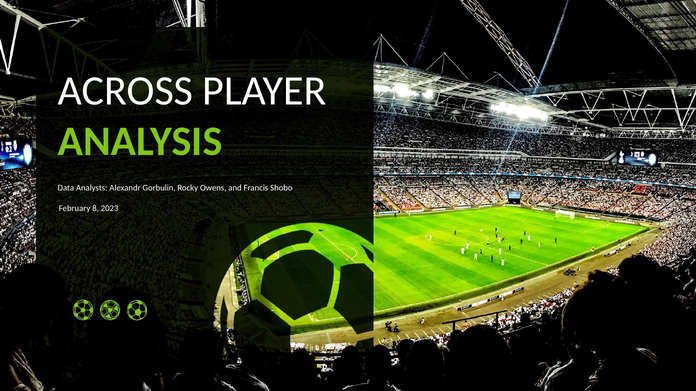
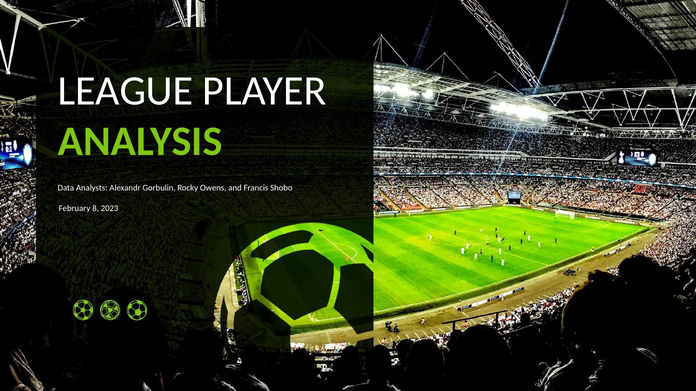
ACROSS: ACROSS -> LEAGUE (125, 91)
